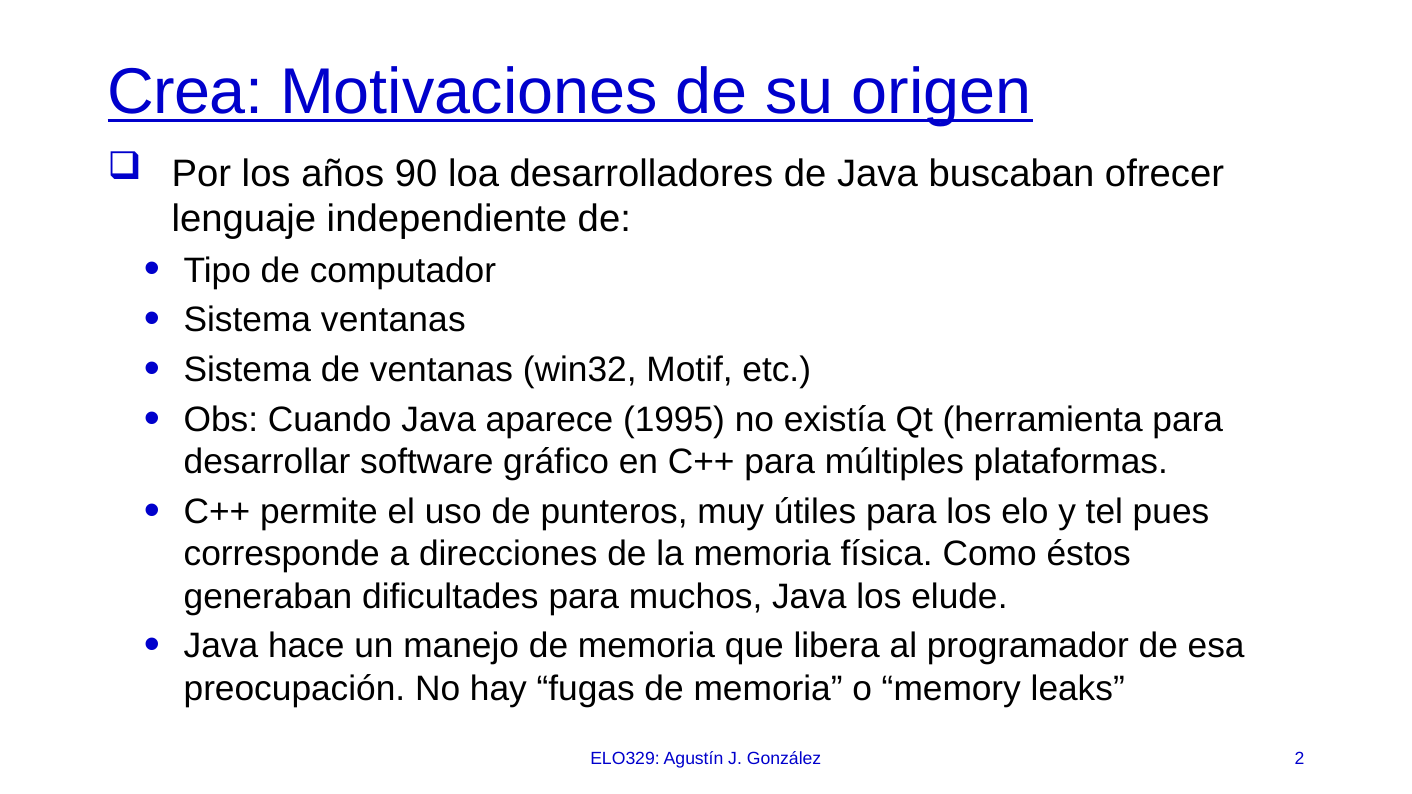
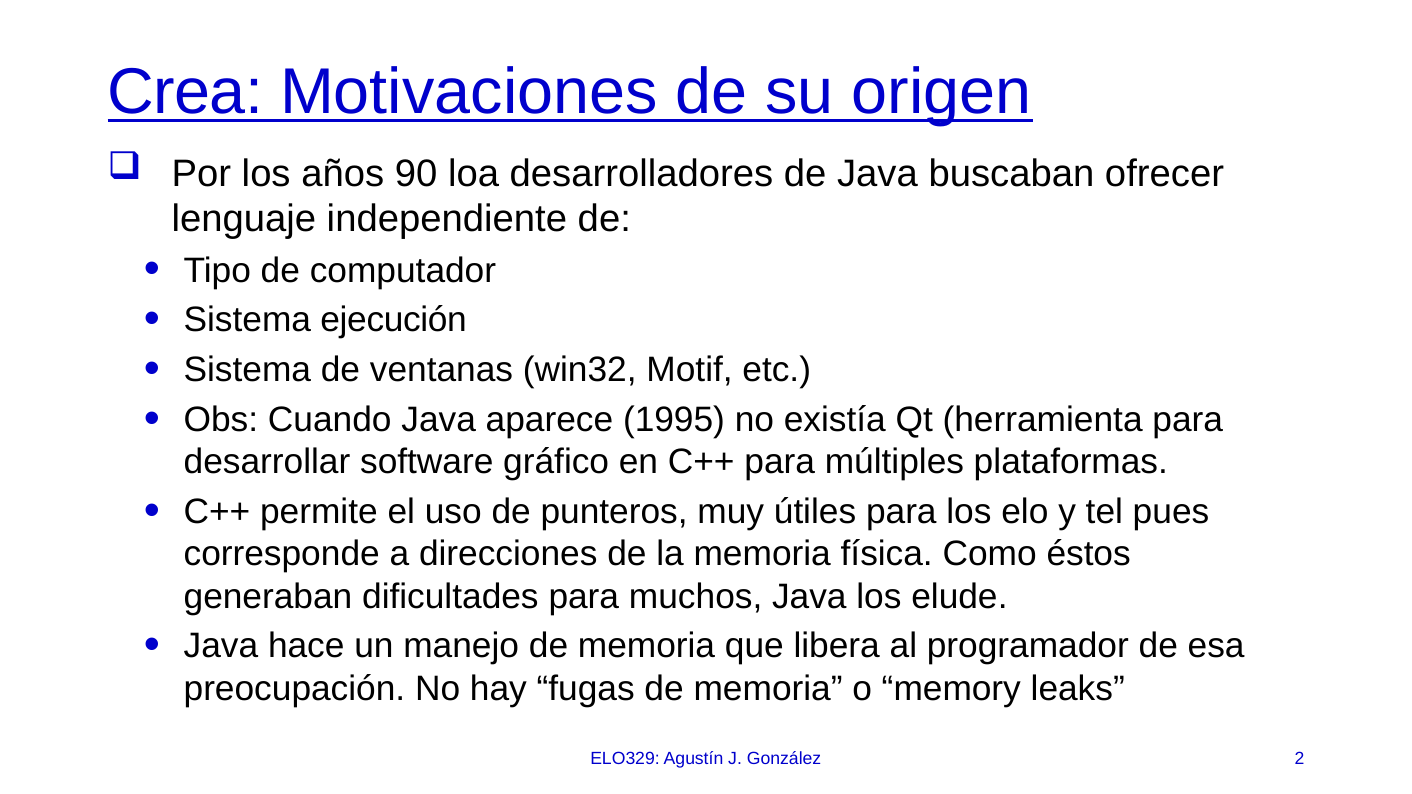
Sistema ventanas: ventanas -> ejecución (394, 320)
